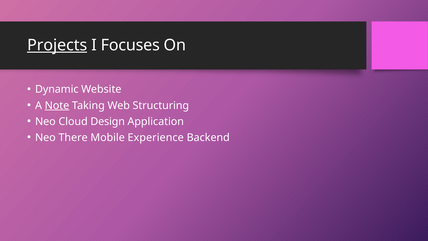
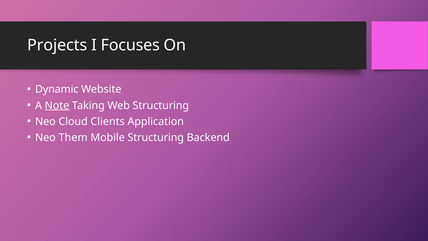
Projects underline: present -> none (57, 45)
Design: Design -> Clients (108, 121)
There: There -> Them (73, 137)
Mobile Experience: Experience -> Structuring (156, 137)
